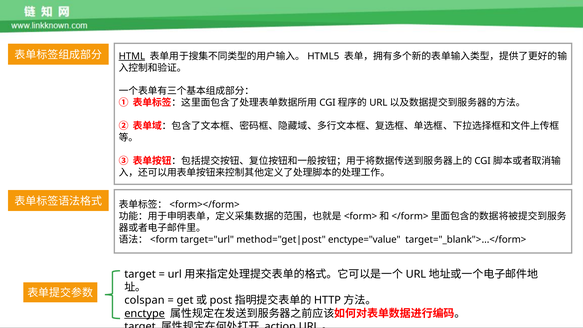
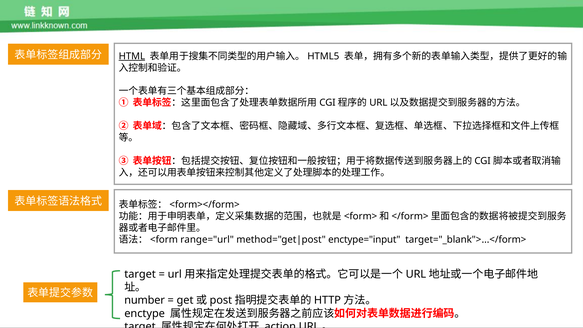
target="url: target="url -> range="url (207, 239)
enctype="value: enctype="value -> enctype="input (364, 239)
colspan: colspan -> number (145, 300)
enctype underline: present -> none (145, 313)
